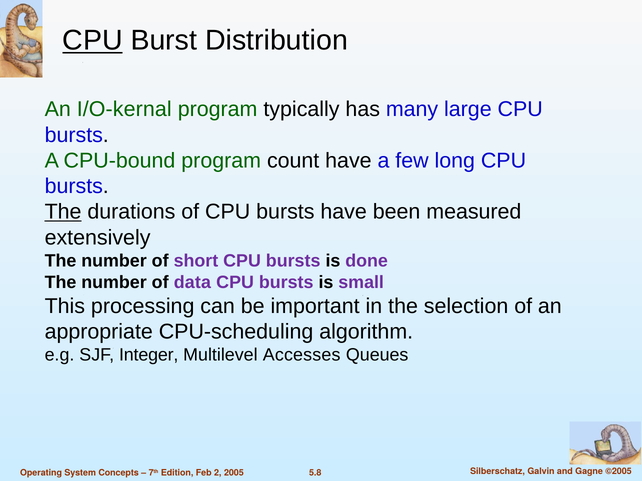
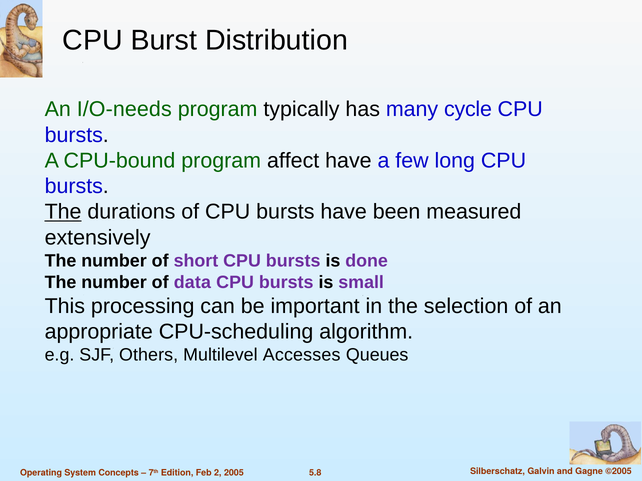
CPU underline: present -> none (93, 40)
I/O-kernal: I/O-kernal -> I/O-needs (124, 109)
large: large -> cycle (468, 109)
count: count -> affect (293, 161)
Integer: Integer -> Others (149, 355)
